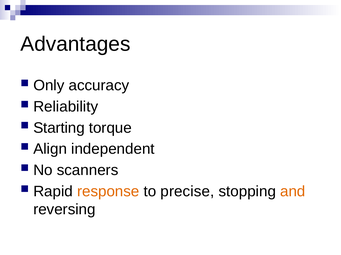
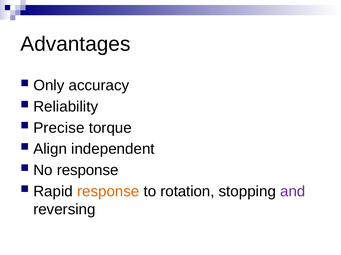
Starting: Starting -> Precise (59, 128)
No scanners: scanners -> response (88, 171)
precise: precise -> rotation (187, 192)
and colour: orange -> purple (293, 192)
